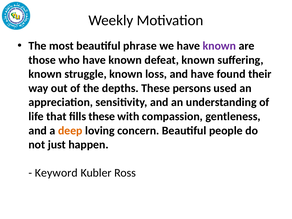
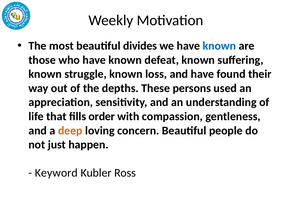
phrase: phrase -> divides (140, 46)
known colour: purple -> blue (219, 46)
fills these: these -> order (102, 116)
